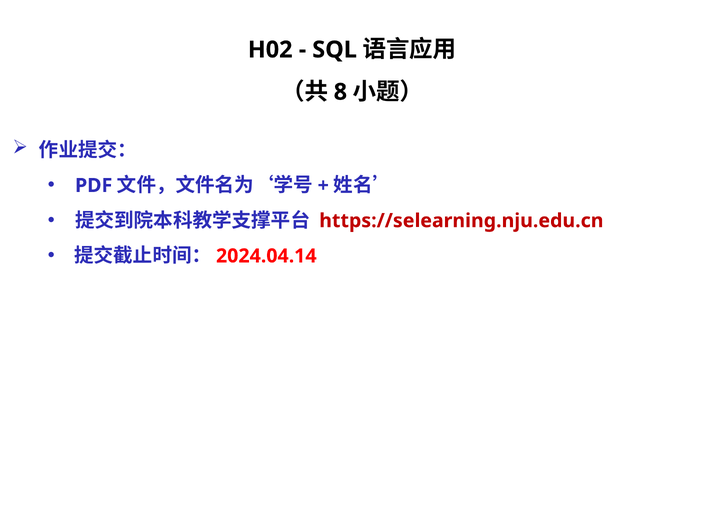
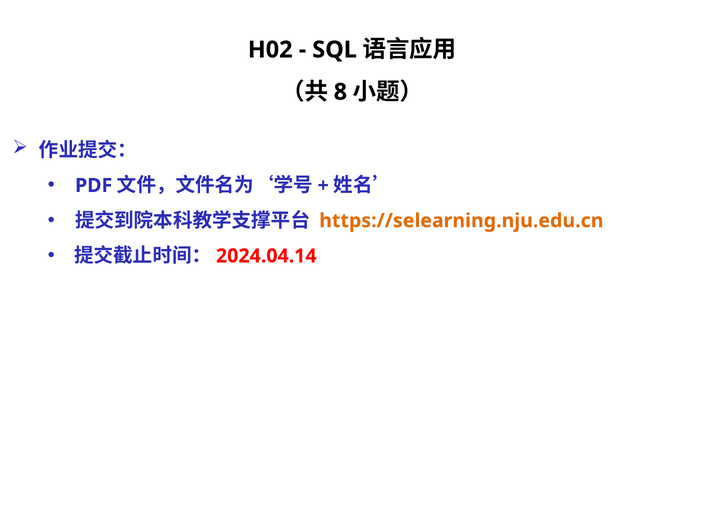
https://selearning.nju.edu.cn colour: red -> orange (461, 221)
